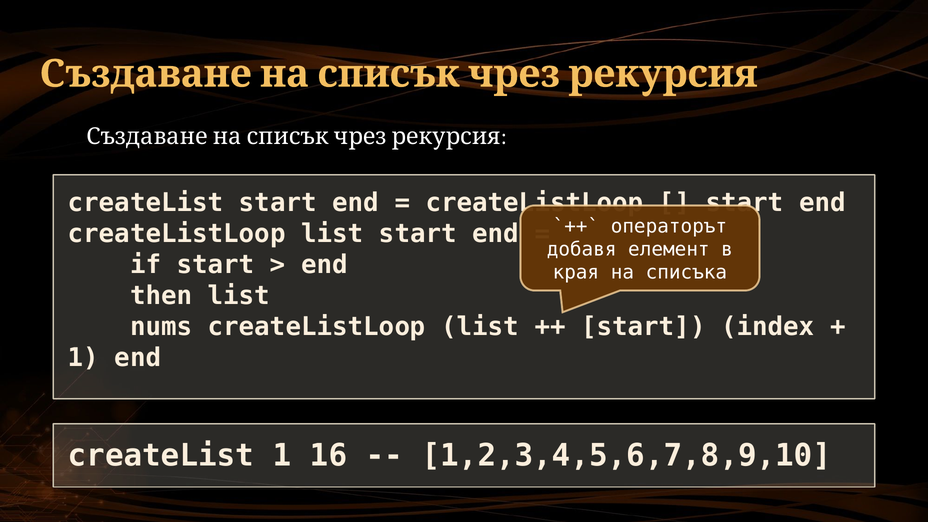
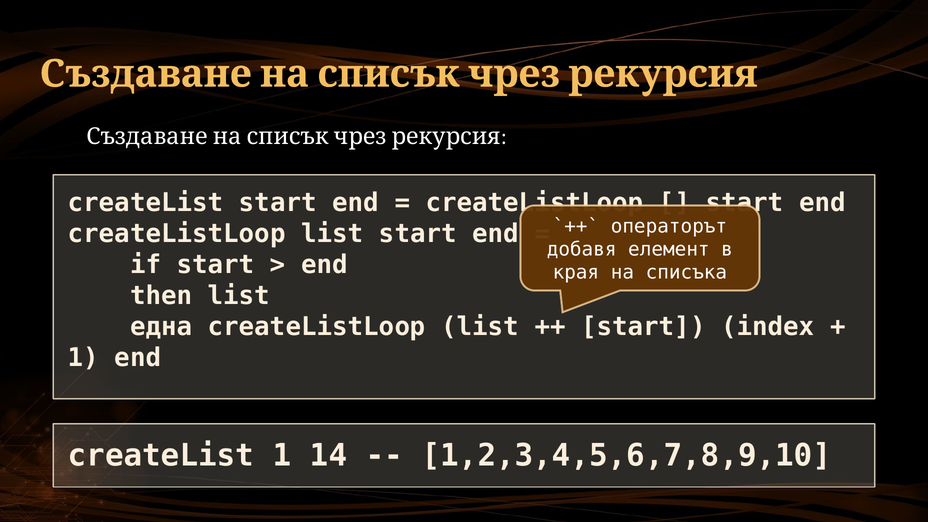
nums: nums -> една (161, 327)
16: 16 -> 14 (329, 456)
